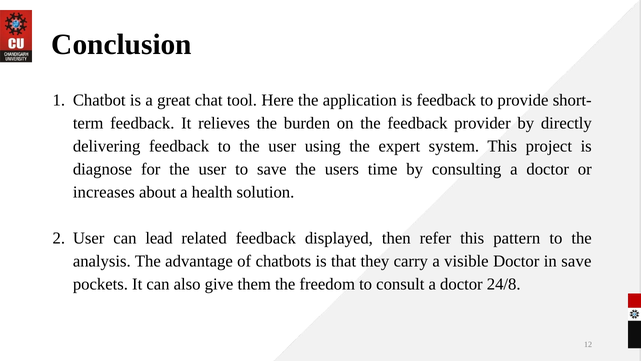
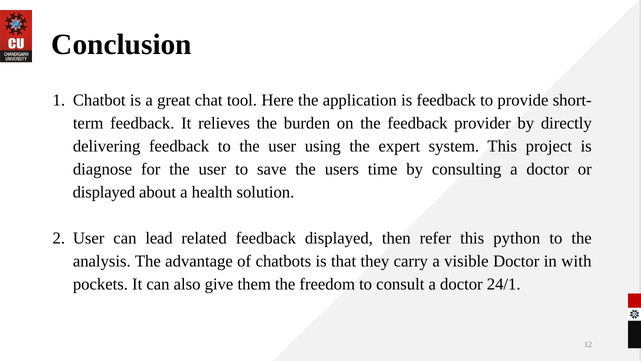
increases: increases -> displayed (104, 192)
pattern: pattern -> python (517, 238)
in save: save -> with (576, 261)
24/8: 24/8 -> 24/1 (504, 284)
